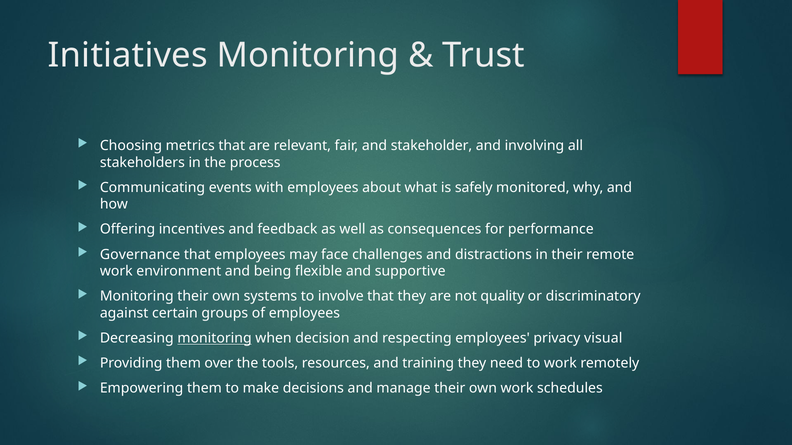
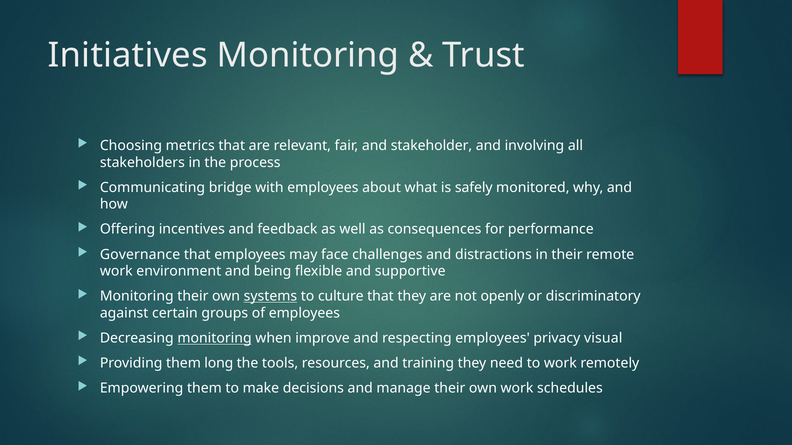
events: events -> bridge (230, 188)
systems underline: none -> present (270, 297)
involve: involve -> culture (341, 297)
quality: quality -> openly (502, 297)
decision: decision -> improve (322, 339)
over: over -> long (219, 364)
